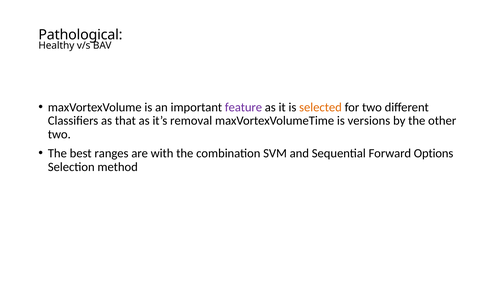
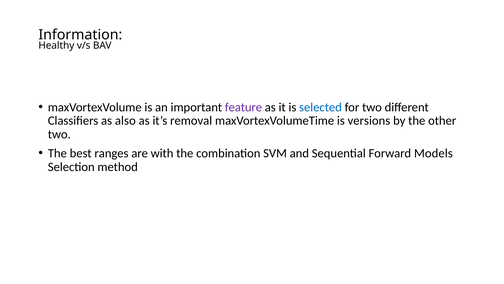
Pathological: Pathological -> Information (80, 35)
selected colour: orange -> blue (320, 107)
that: that -> also (125, 121)
Options: Options -> Models (433, 153)
